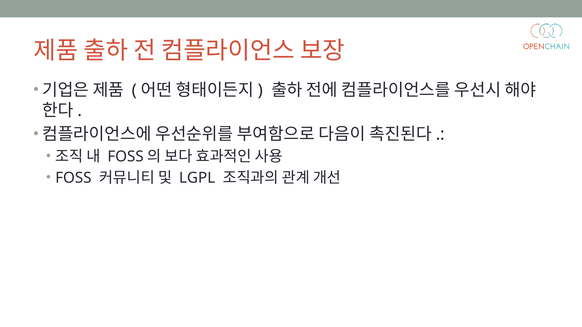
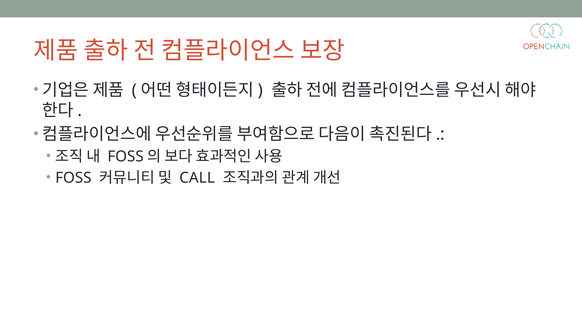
LGPL: LGPL -> CALL (197, 178)
